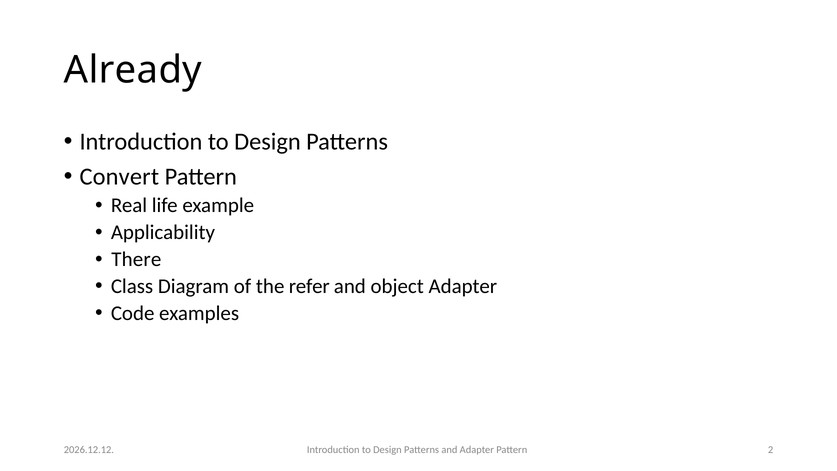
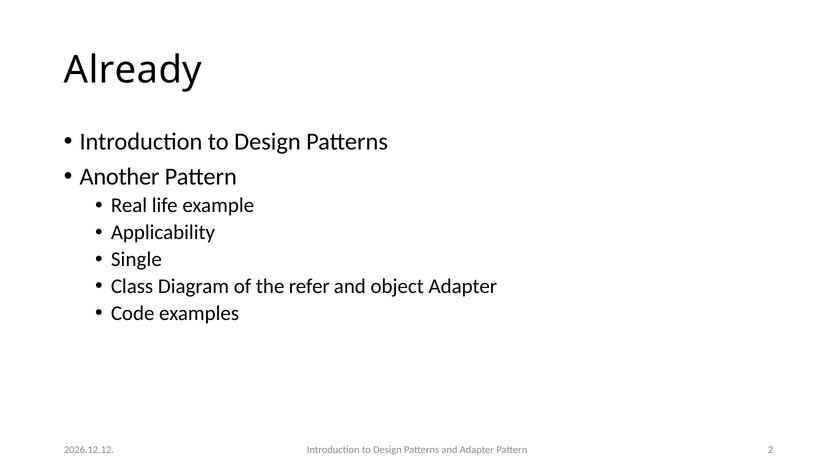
Convert: Convert -> Another (119, 177)
There: There -> Single (136, 259)
